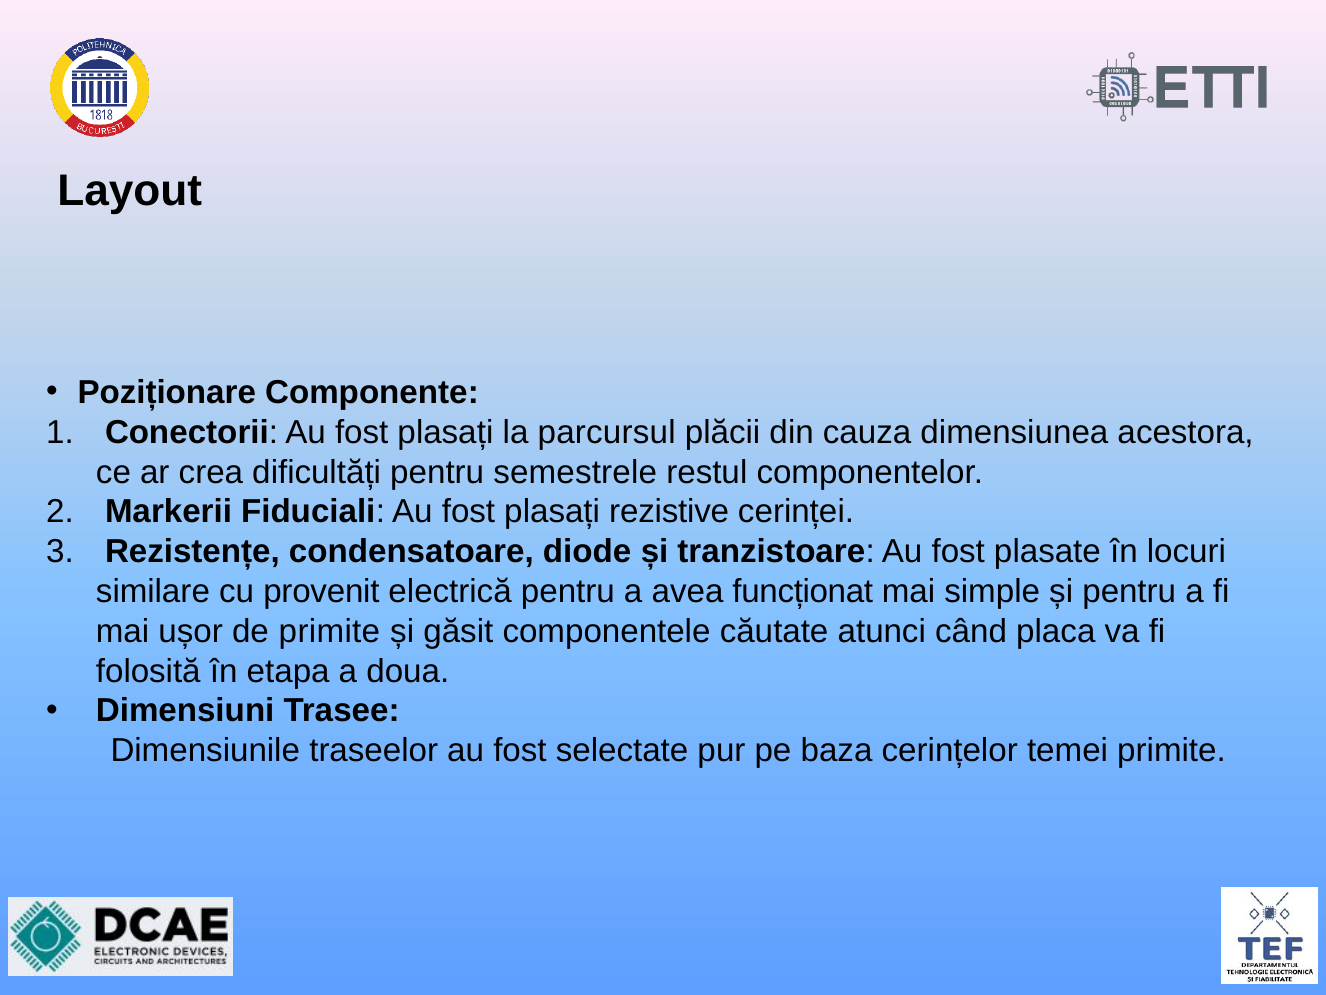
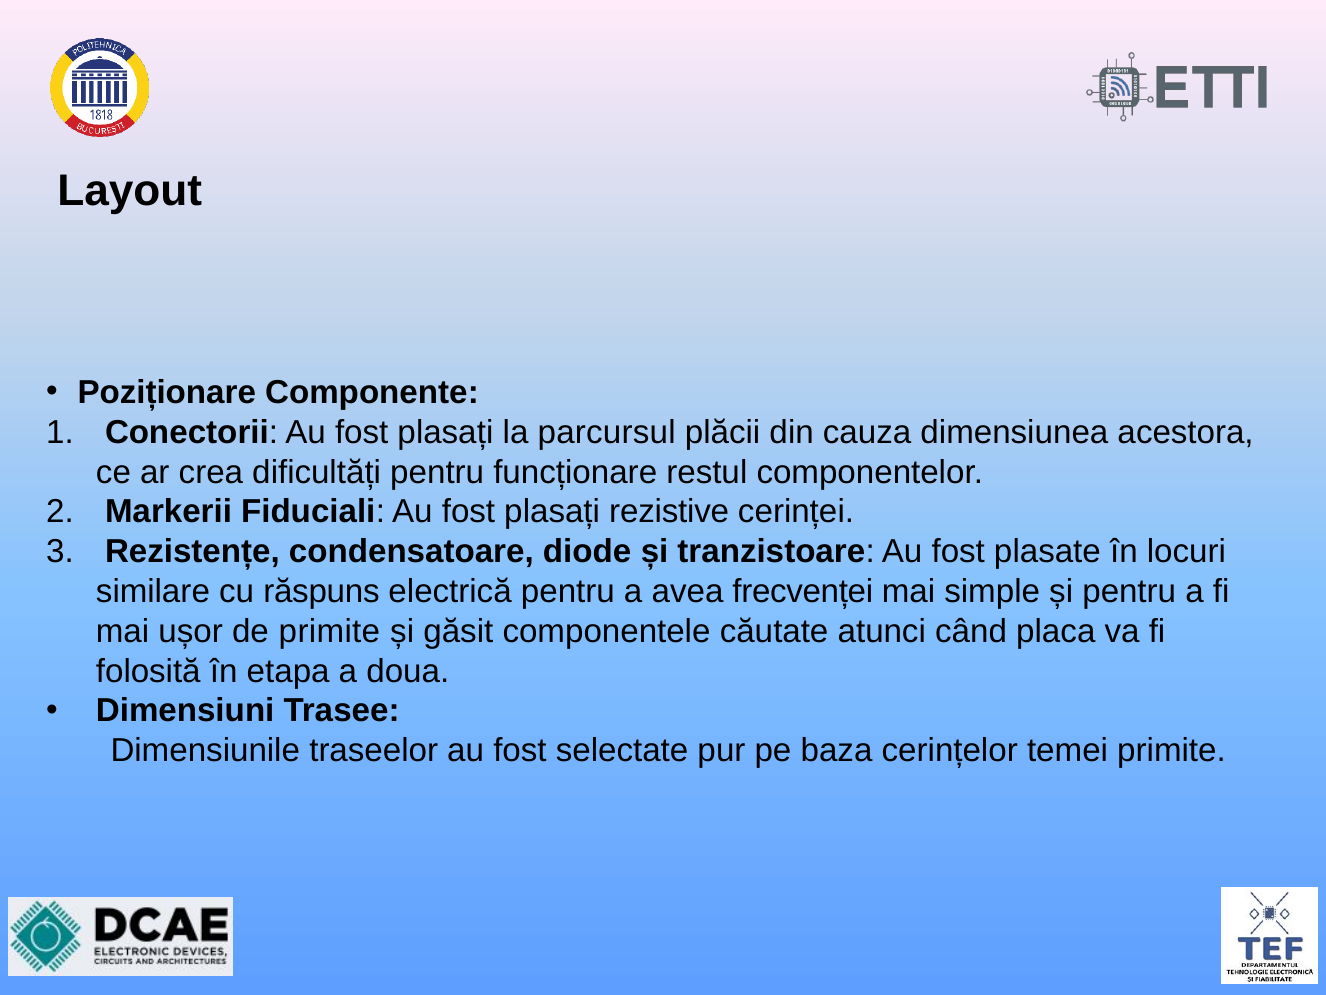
semestrele: semestrele -> funcționare (575, 472)
provenit: provenit -> răspuns (321, 591)
funcționat: funcționat -> frecvenței (803, 591)
